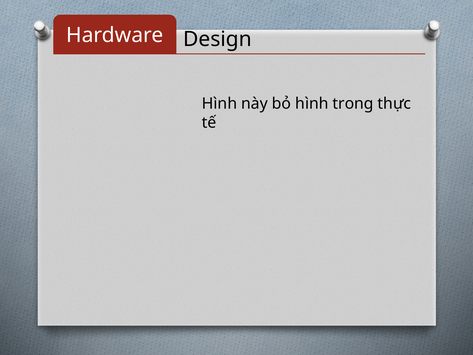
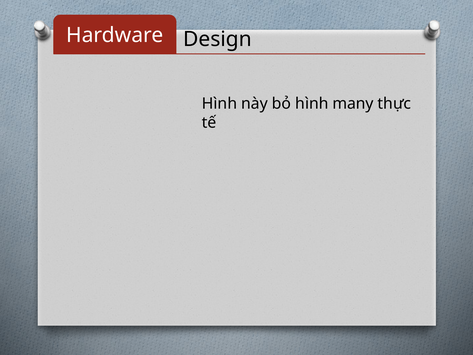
trong: trong -> many (353, 104)
